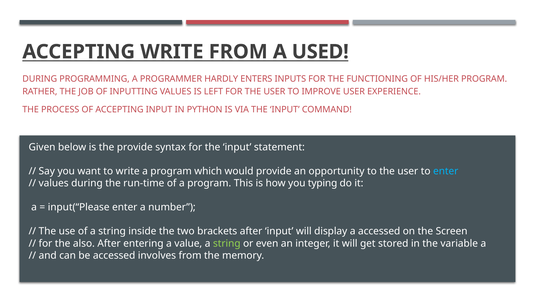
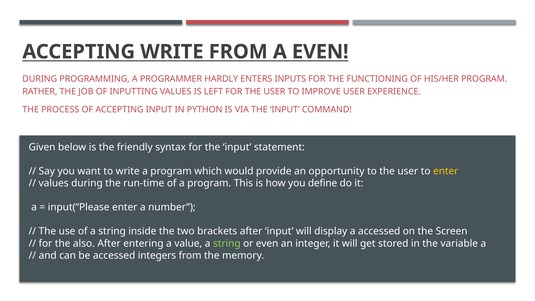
A USED: USED -> EVEN (320, 52)
the provide: provide -> friendly (135, 147)
enter colour: light blue -> yellow (446, 171)
typing: typing -> define (323, 183)
involves: involves -> integers (157, 255)
